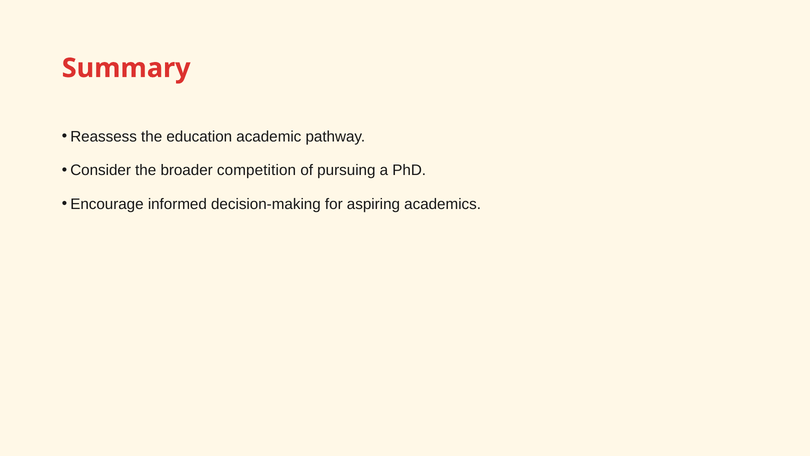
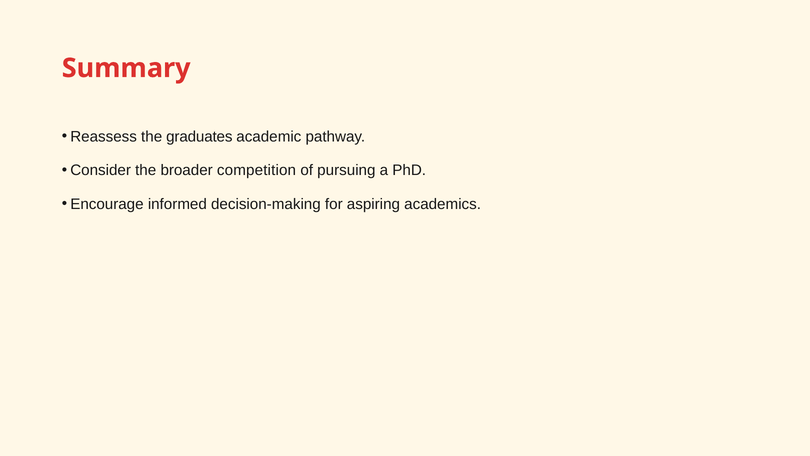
education: education -> graduates (199, 137)
